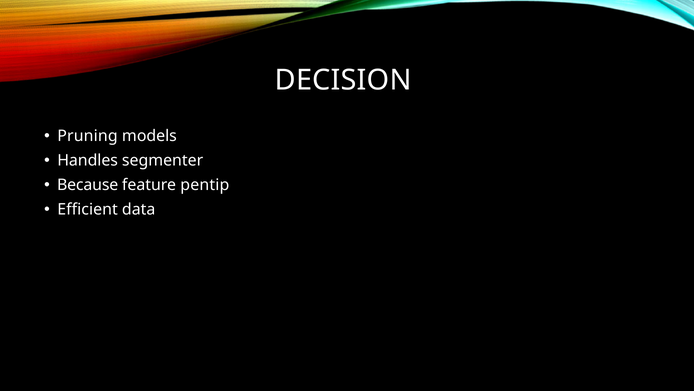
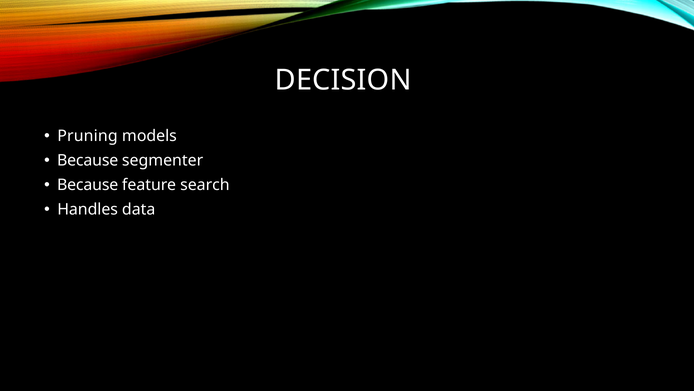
Handles: Handles -> Because (88, 160)
pentip: pentip -> search (205, 185)
Efficient: Efficient -> Handles (88, 209)
